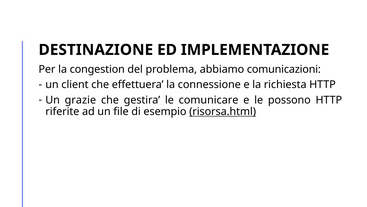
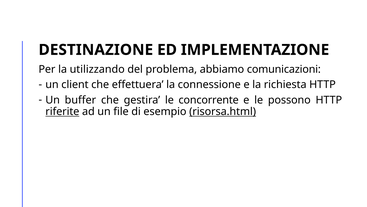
congestion: congestion -> utilizzando (97, 69)
grazie: grazie -> buffer (80, 100)
comunicare: comunicare -> concorrente (209, 100)
riferite underline: none -> present (62, 111)
